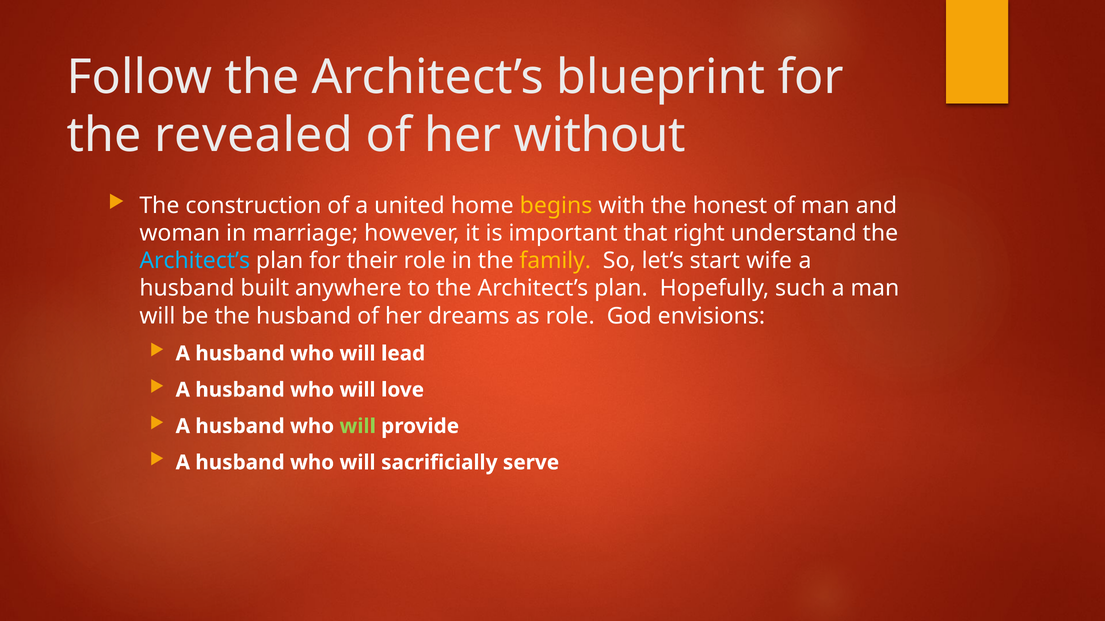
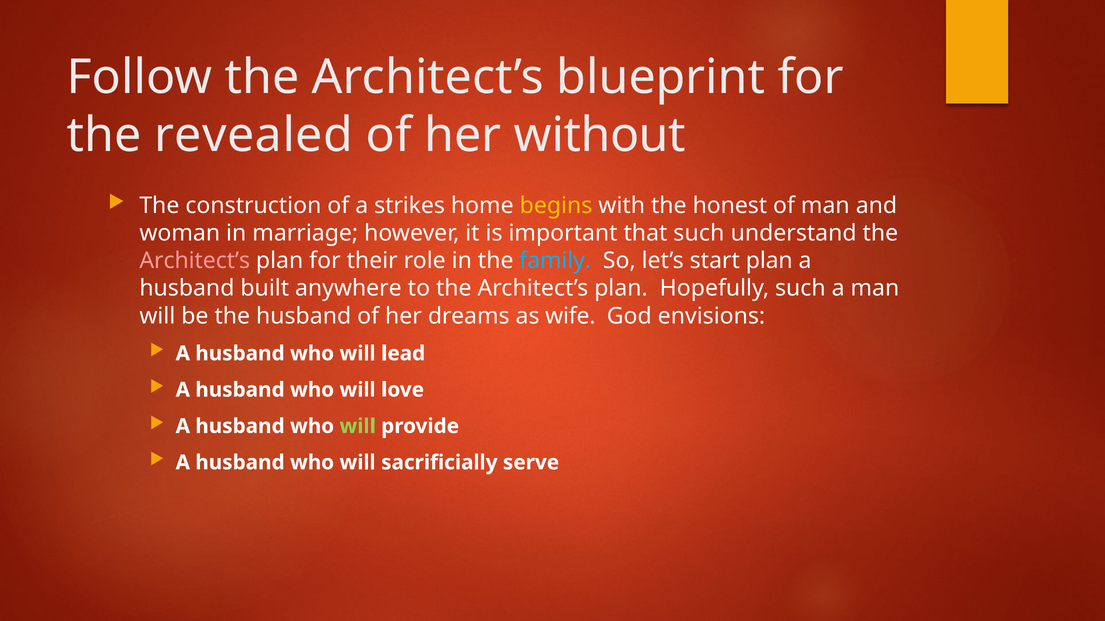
united: united -> strikes (410, 206)
that right: right -> such (699, 233)
Architect’s colour: light blue -> pink (195, 261)
family colour: yellow -> light blue (555, 261)
start wife: wife -> plan (769, 261)
as role: role -> wife (570, 316)
